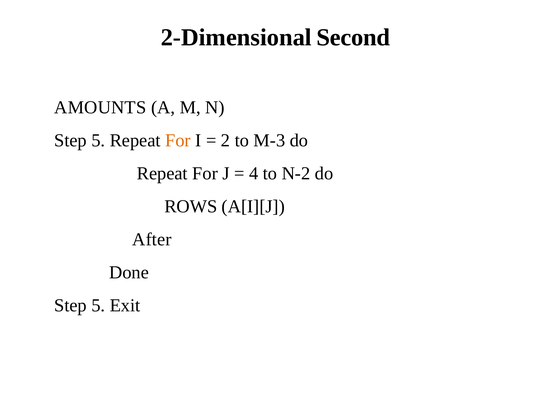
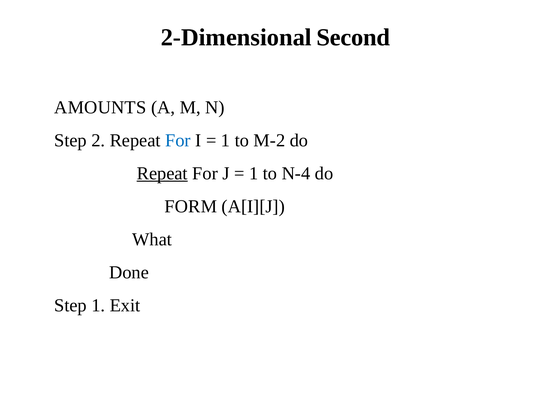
5: 5 -> 2 (98, 140)
For colour: orange -> blue (178, 140)
2: 2 -> 1 (226, 140)
M-3: M-3 -> M-2 (269, 140)
Repeat underline: none -> present (162, 173)
4: 4 -> 1 (254, 173)
N-2: N-2 -> N-4 (296, 173)
ROWS: ROWS -> FORM (191, 207)
After: After -> What (152, 240)
5: 5 -> 1 (98, 306)
